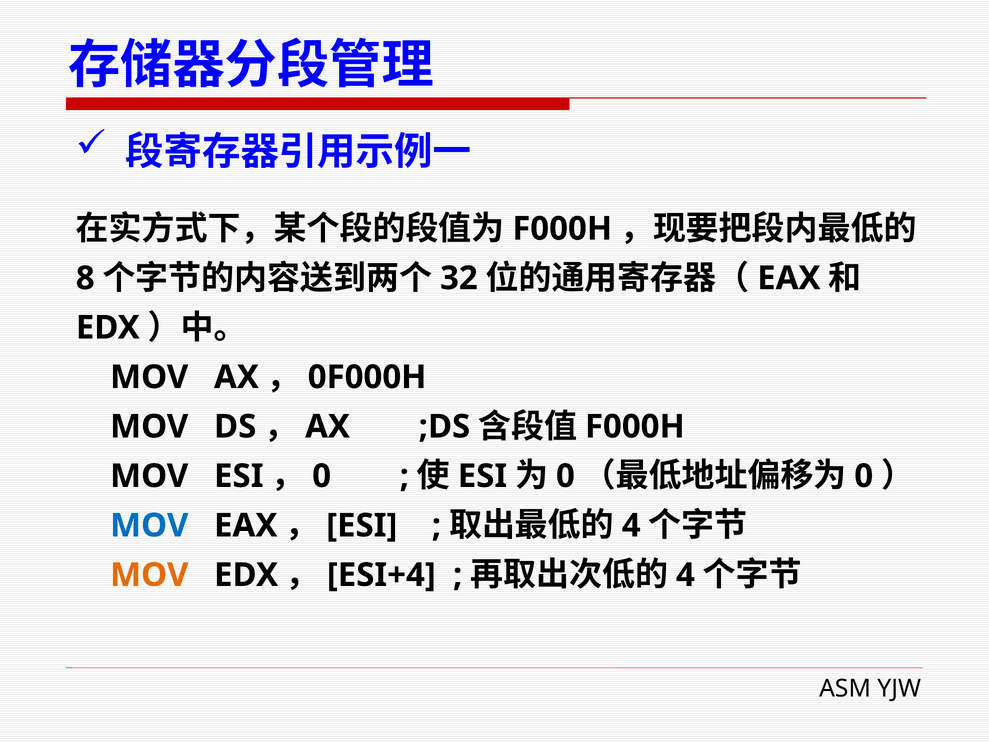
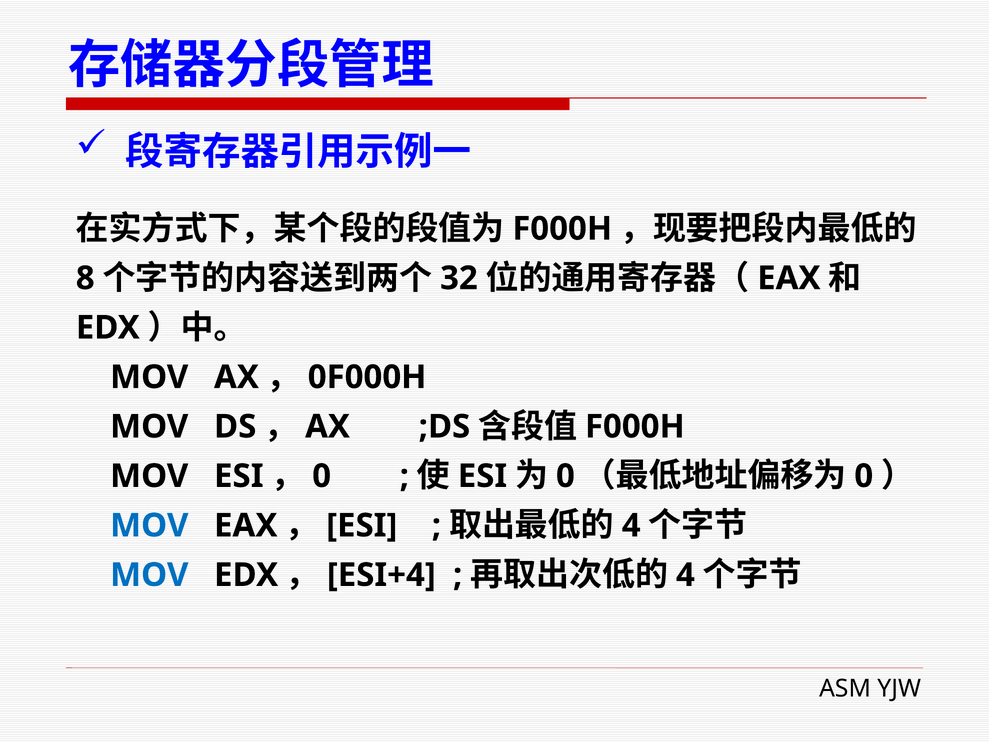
MOV colour: orange -> blue (149, 575)
